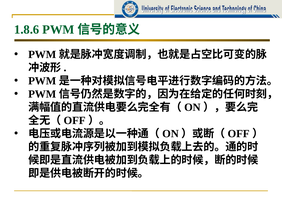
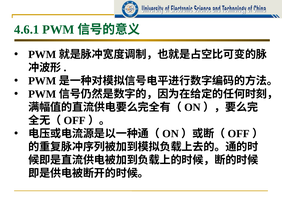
1.8.6: 1.8.6 -> 4.6.1 (27, 30)
